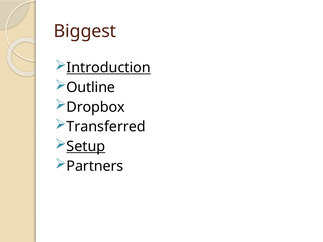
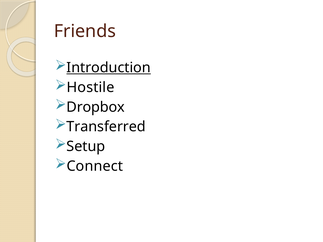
Biggest: Biggest -> Friends (85, 31)
Outline: Outline -> Hostile (91, 87)
Setup underline: present -> none (86, 147)
Partners: Partners -> Connect (95, 166)
